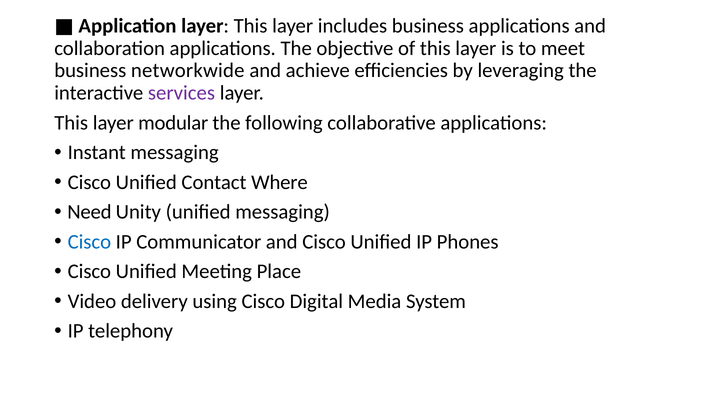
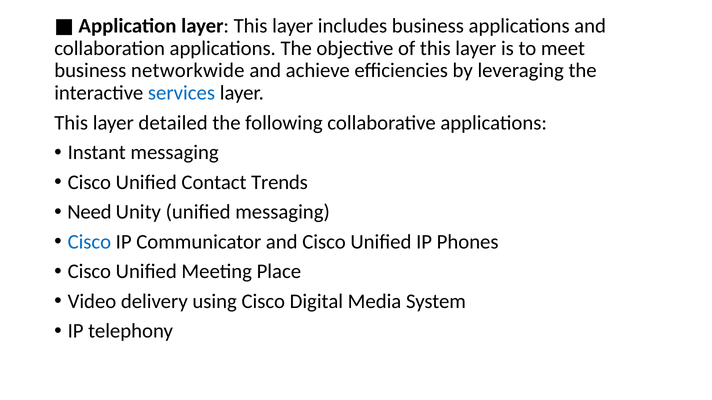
services colour: purple -> blue (182, 93)
modular: modular -> detailed (173, 123)
Where: Where -> Trends (279, 182)
